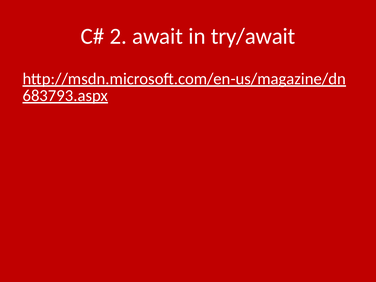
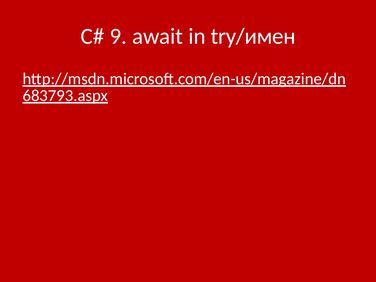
2: 2 -> 9 (118, 36)
try/await: try/await -> try/имен (253, 36)
